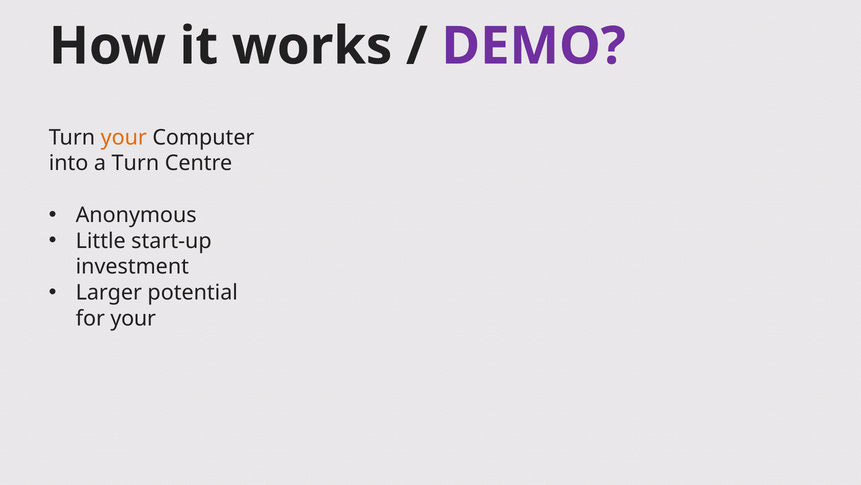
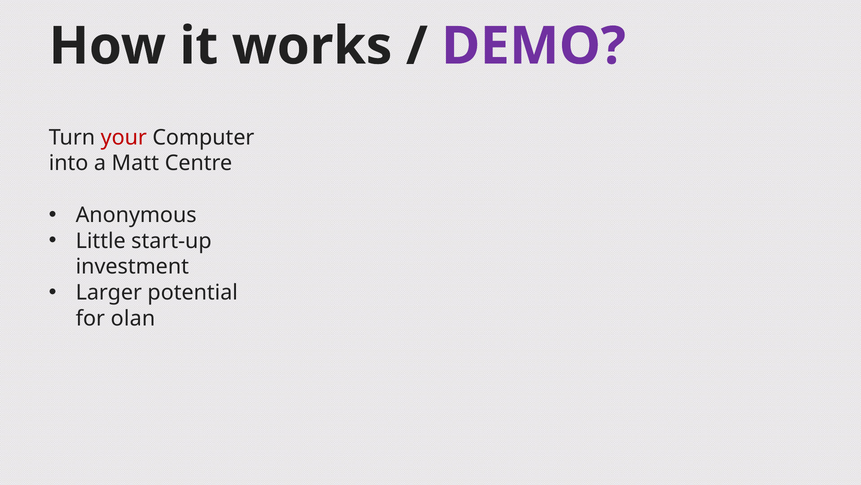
your colour: orange -> red (124, 137)
a Turn: Turn -> Matt (135, 163)
for your: your -> olan (133, 318)
